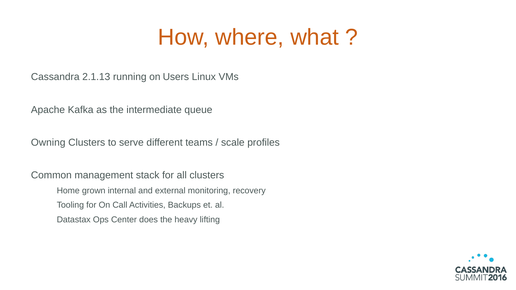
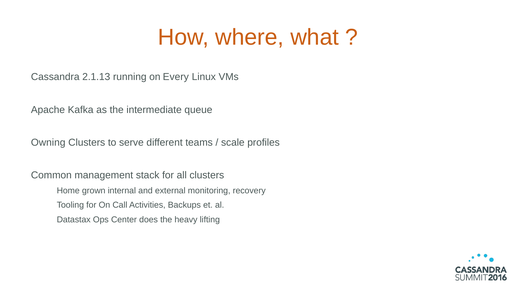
Users: Users -> Every (176, 77)
